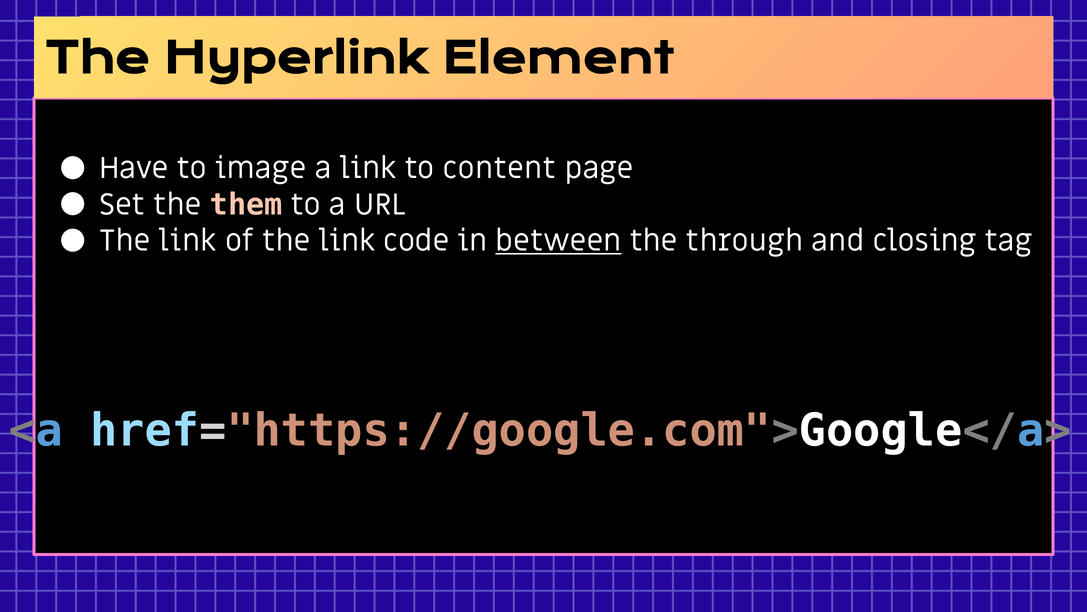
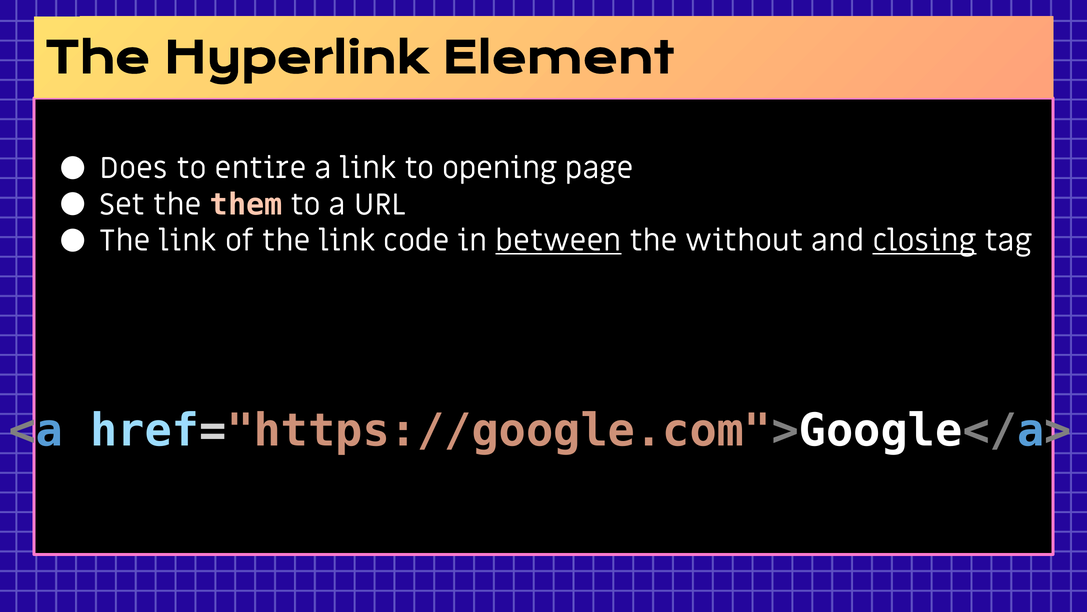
Have: Have -> Does (134, 168)
image: image -> entire (261, 168)
content: content -> opening (500, 168)
through: through -> without (745, 241)
closing underline: none -> present (925, 241)
